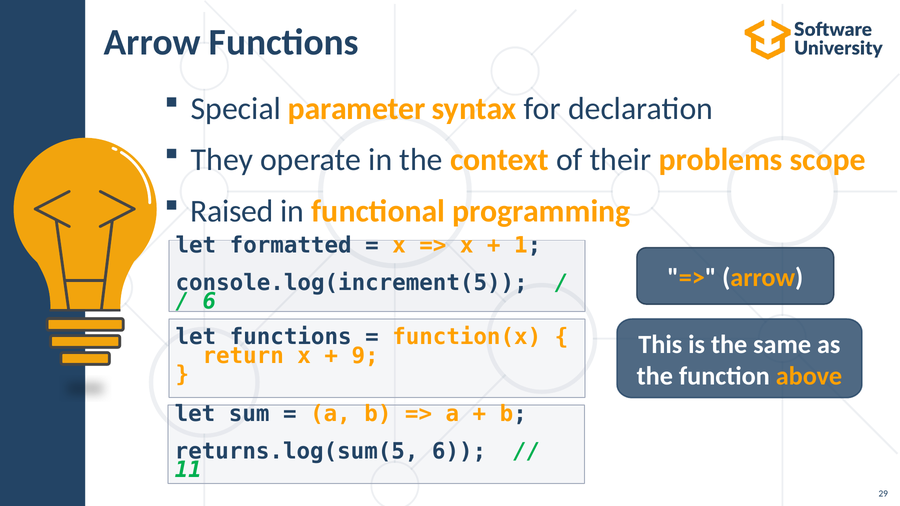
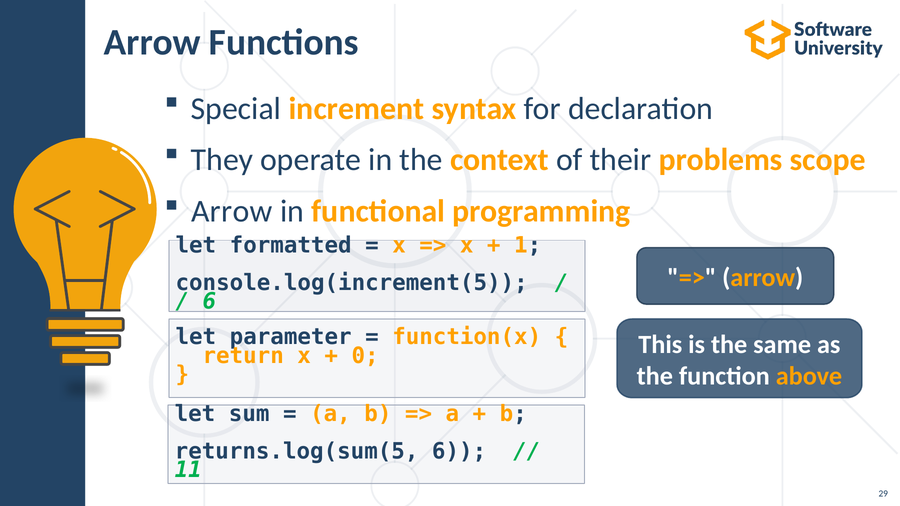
parameter: parameter -> increment (357, 109)
Raised: Raised -> Arrow (232, 211)
let functions: functions -> parameter (291, 337)
9: 9 -> 0 (365, 356)
